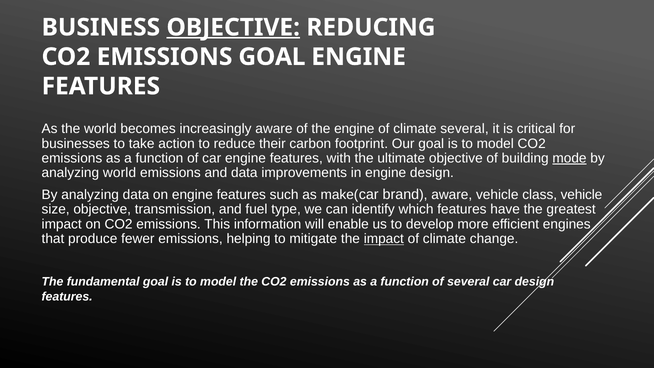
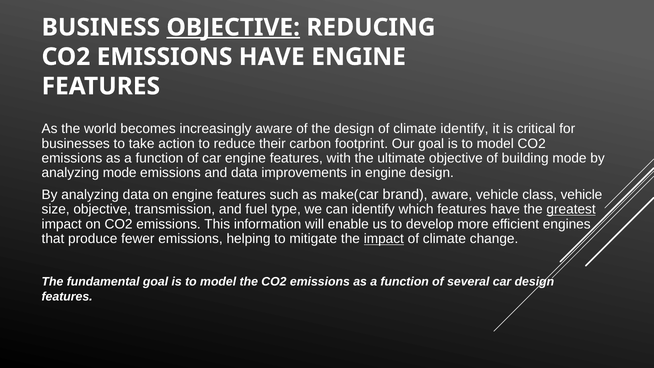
EMISSIONS GOAL: GOAL -> HAVE (272, 57)
the engine: engine -> design (354, 129)
climate several: several -> identify (464, 129)
mode underline: present -> none (570, 158)
analyzing world: world -> mode (120, 173)
greatest underline: none -> present (571, 209)
